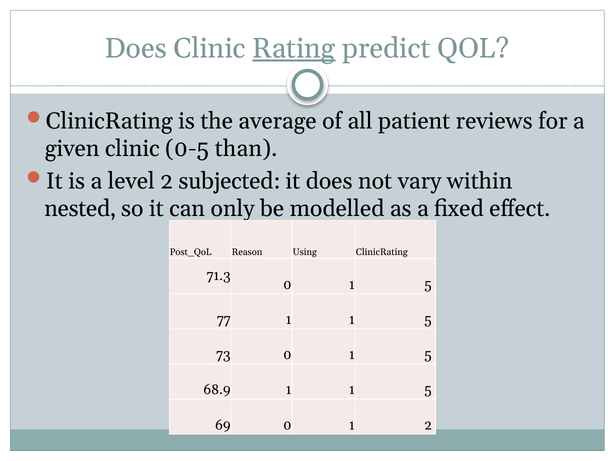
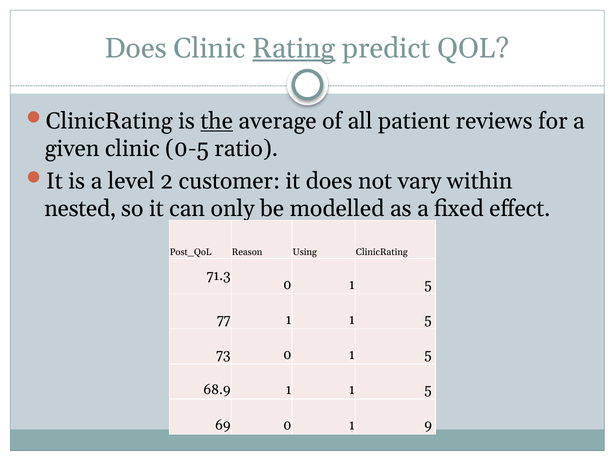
the underline: none -> present (217, 121)
than: than -> ratio (246, 149)
subjected: subjected -> customer (229, 181)
1 2: 2 -> 9 (428, 425)
